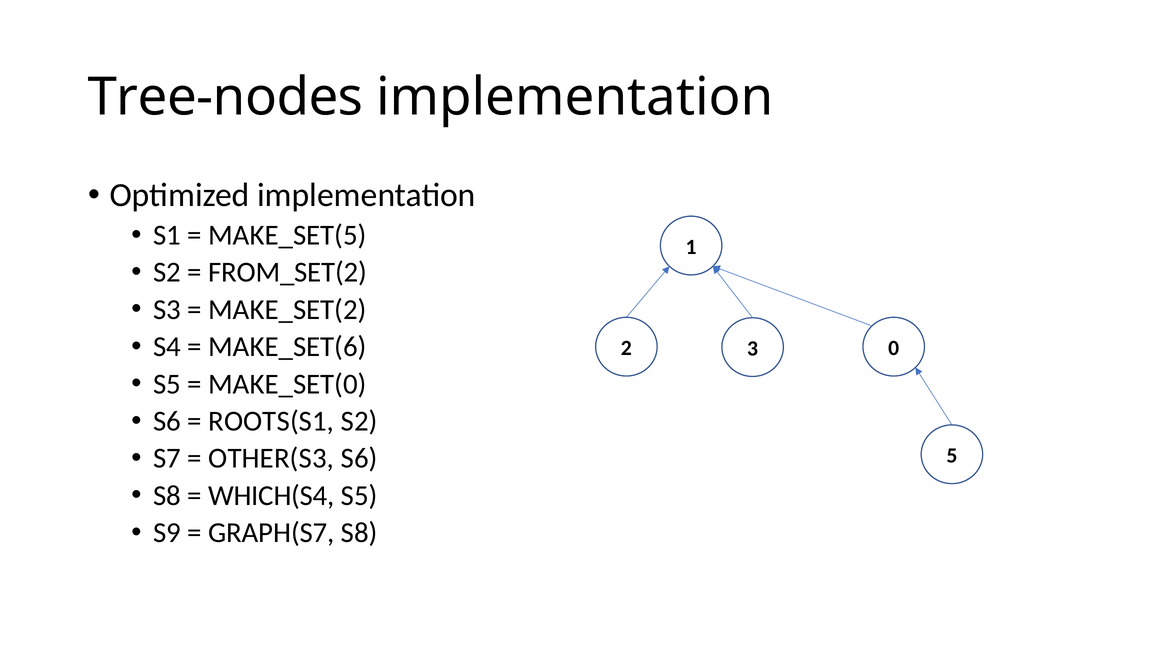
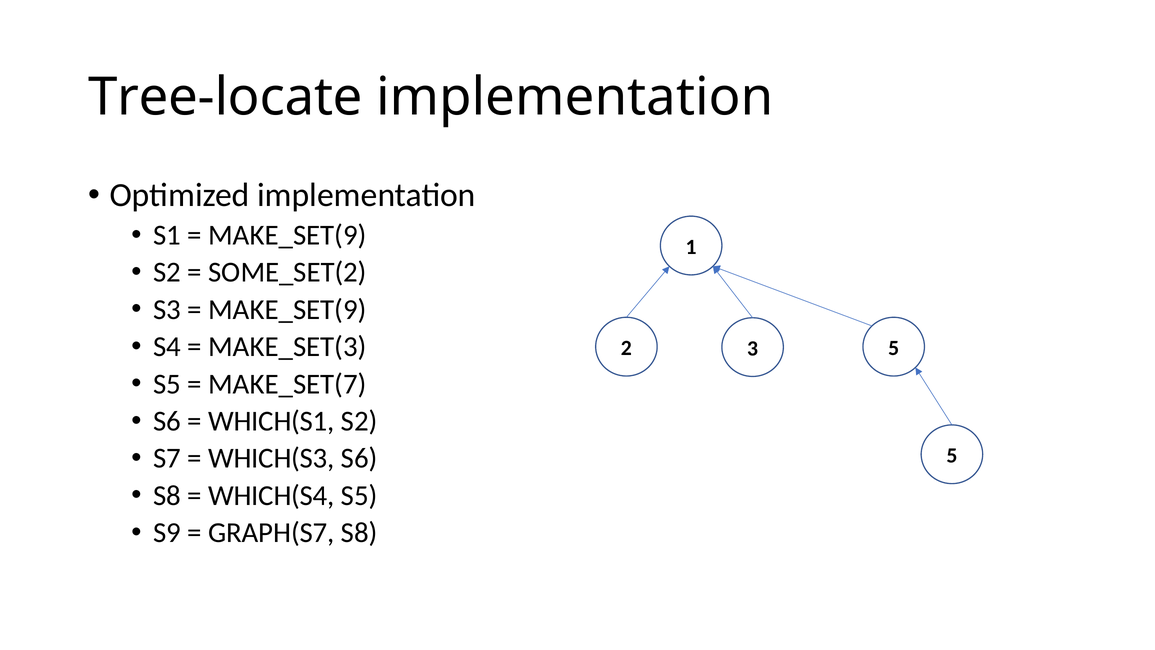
Tree-nodes: Tree-nodes -> Tree-locate (225, 97)
MAKE_SET(5: MAKE_SET(5 -> MAKE_SET(9 (287, 235)
FROM_SET(2: FROM_SET(2 -> SOME_SET(2 (287, 272)
MAKE_SET(2: MAKE_SET(2 -> MAKE_SET(9 (287, 309)
MAKE_SET(6: MAKE_SET(6 -> MAKE_SET(3 (287, 347)
3 0: 0 -> 5 (894, 348)
MAKE_SET(0: MAKE_SET(0 -> MAKE_SET(7 (287, 384)
ROOTS(S1: ROOTS(S1 -> WHICH(S1 (271, 421)
OTHER(S3: OTHER(S3 -> WHICH(S3 (271, 458)
